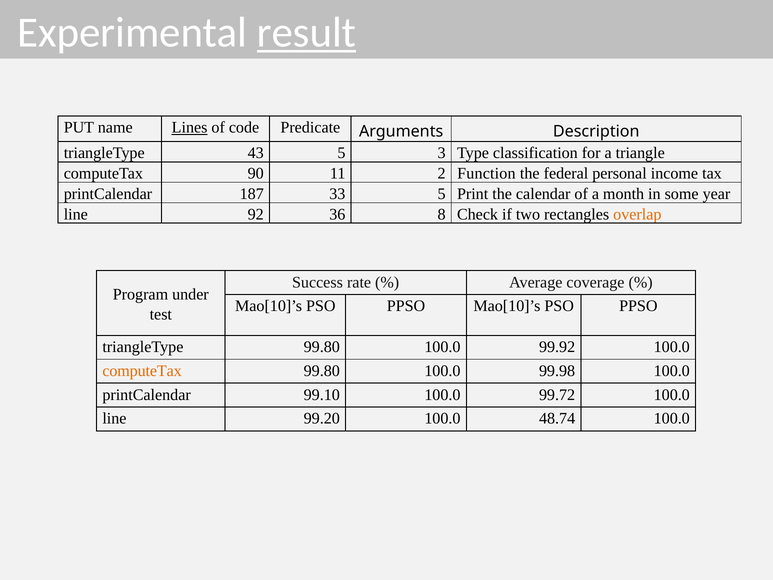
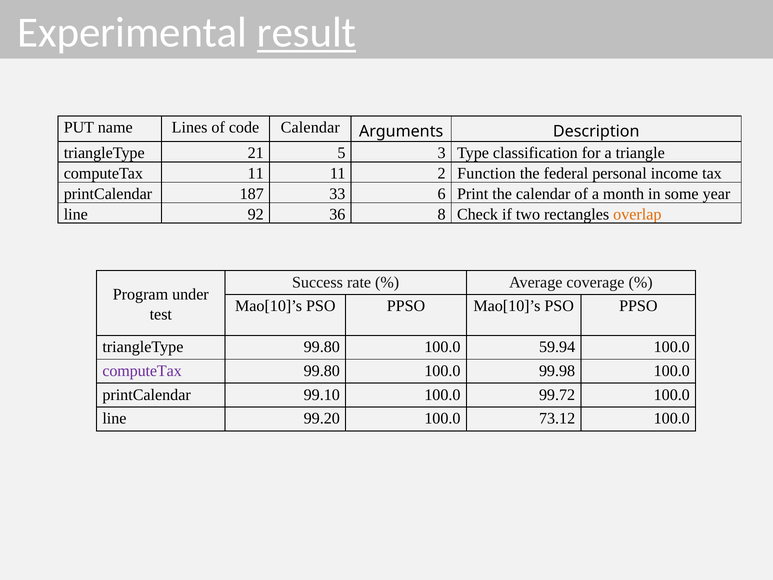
Lines underline: present -> none (190, 128)
code Predicate: Predicate -> Calendar (310, 128)
43: 43 -> 21 (256, 153)
computeTax 90: 90 -> 11 (256, 173)
33 5: 5 -> 6 (442, 194)
99.92: 99.92 -> 59.94 (557, 347)
computeTax colour: orange -> purple (142, 371)
48.74: 48.74 -> 73.12 (557, 418)
